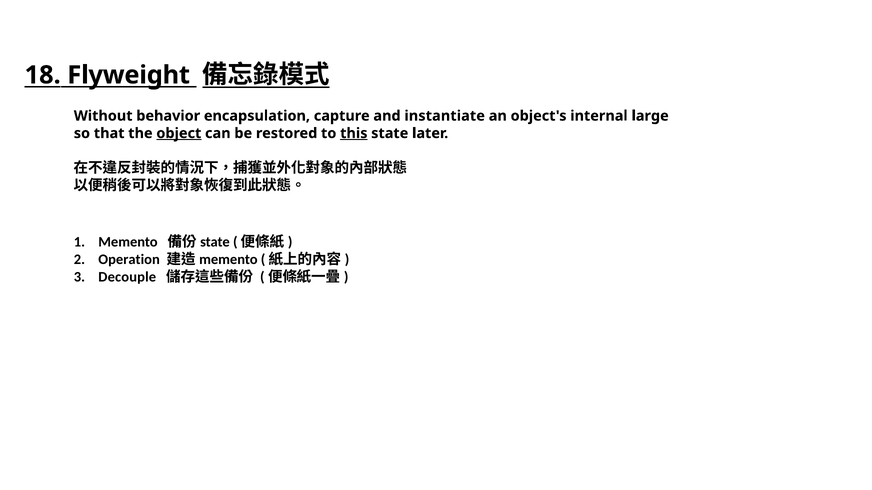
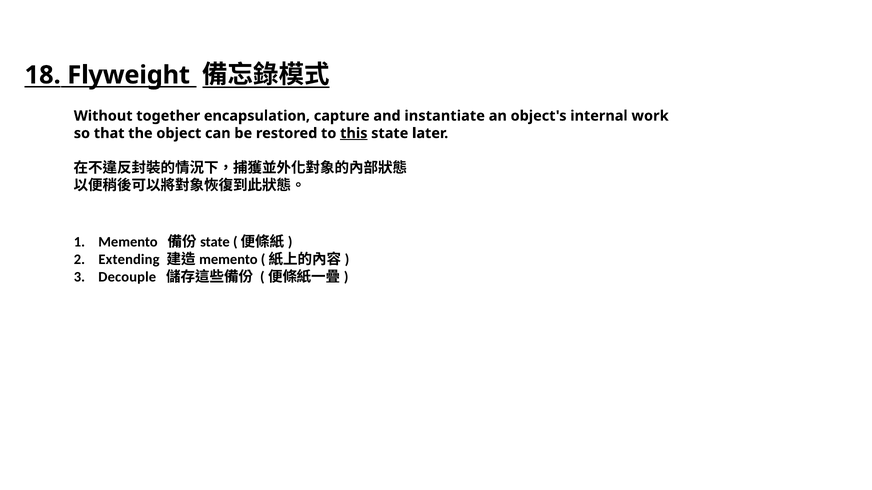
behavior: behavior -> together (168, 116)
large: large -> work (650, 116)
object underline: present -> none (179, 133)
Operation: Operation -> Extending (129, 260)
